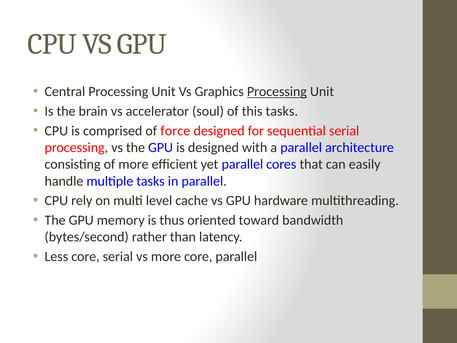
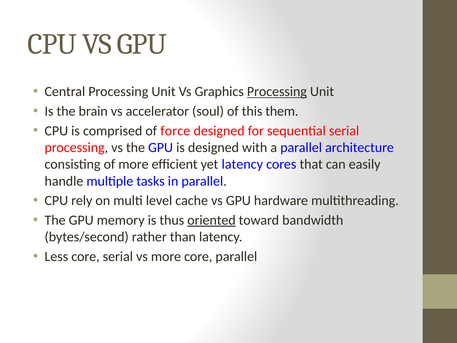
this tasks: tasks -> them (282, 111)
yet parallel: parallel -> latency (242, 164)
oriented underline: none -> present (212, 220)
